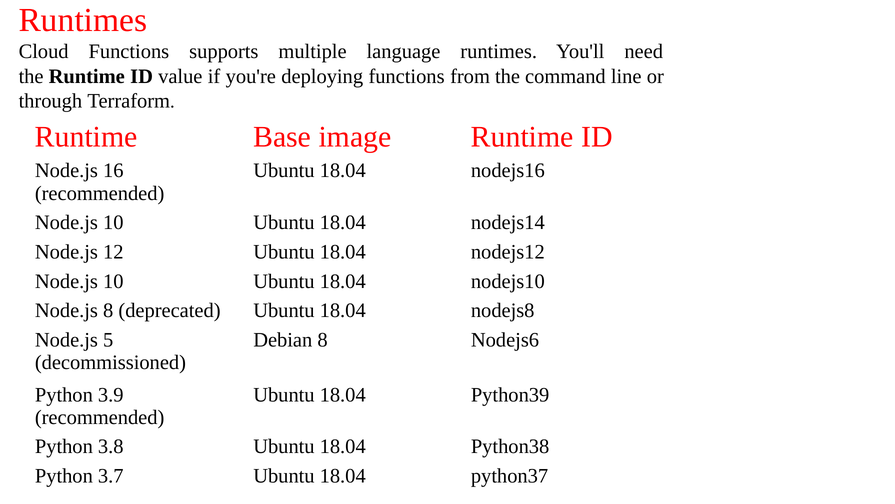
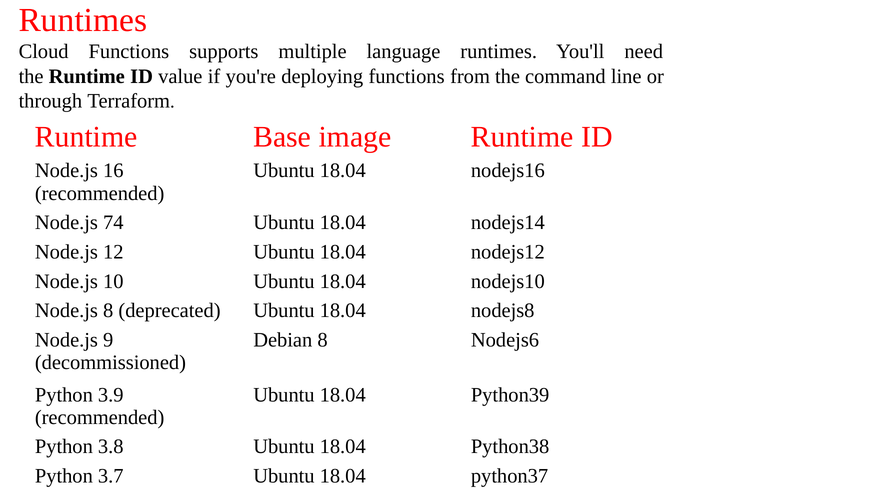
10: 10 -> 74 (113, 222)
5: 5 -> 9 (108, 340)
